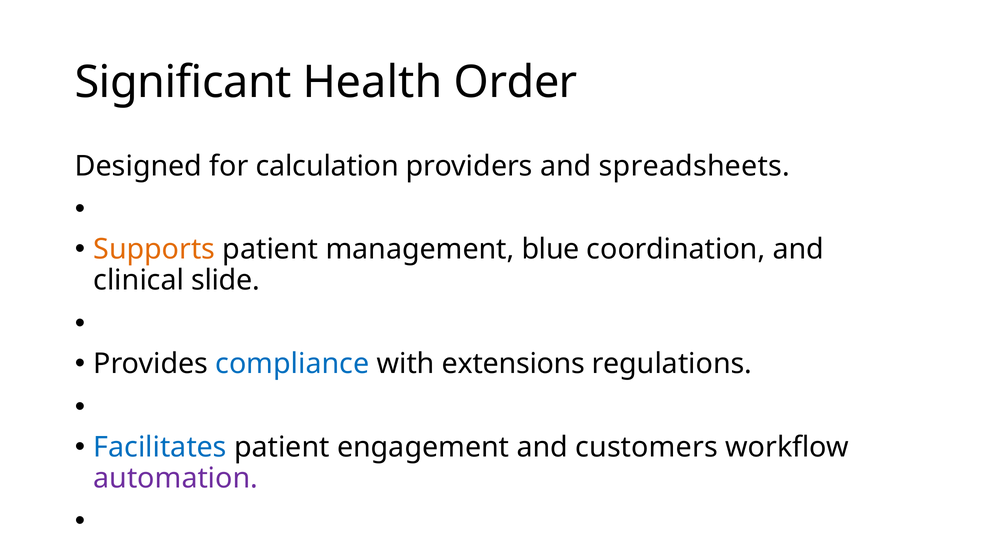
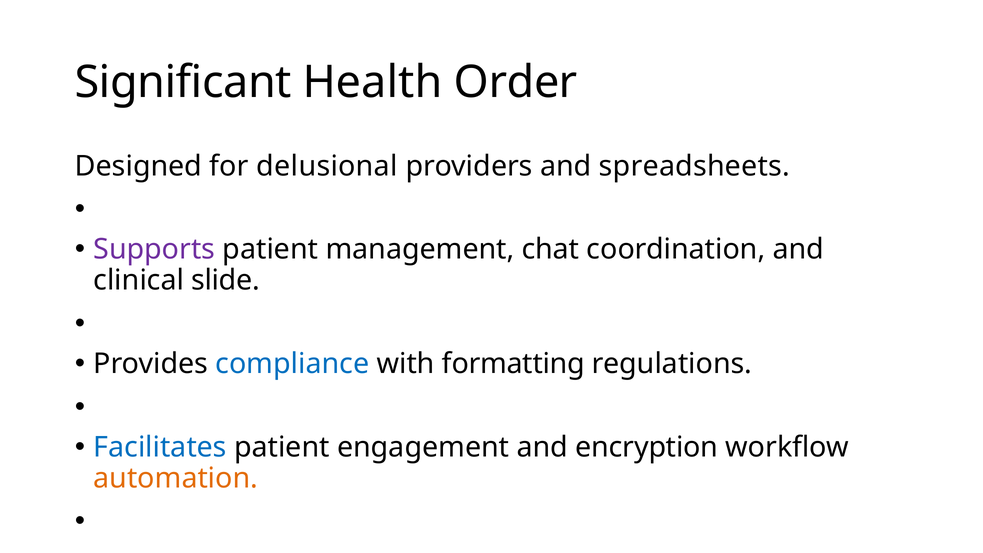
calculation: calculation -> delusional (327, 166)
Supports colour: orange -> purple (154, 250)
blue: blue -> chat (551, 250)
extensions: extensions -> formatting (513, 364)
customers: customers -> encryption (647, 447)
automation colour: purple -> orange (176, 478)
